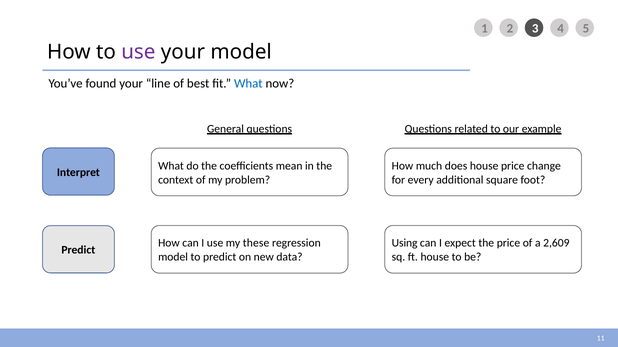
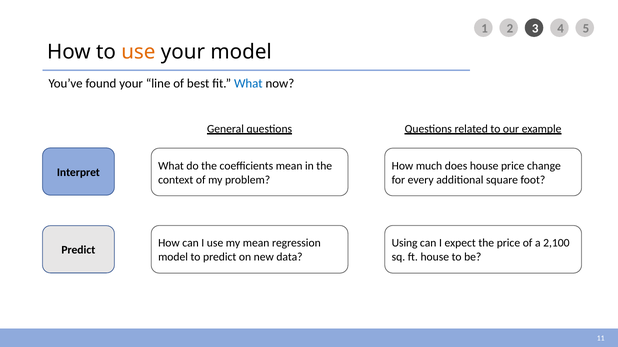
use colour: purple -> orange (138, 52)
my these: these -> mean (256, 244)
2,609: 2,609 -> 2,100 (556, 244)
